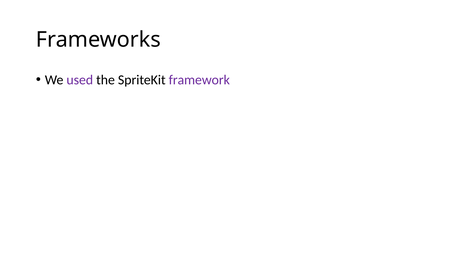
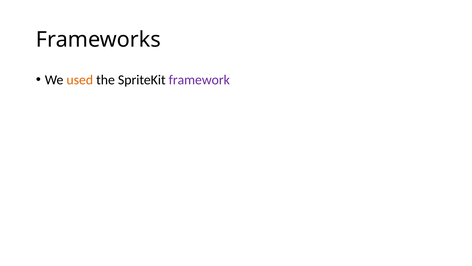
used colour: purple -> orange (80, 80)
